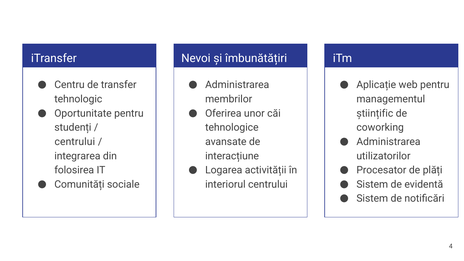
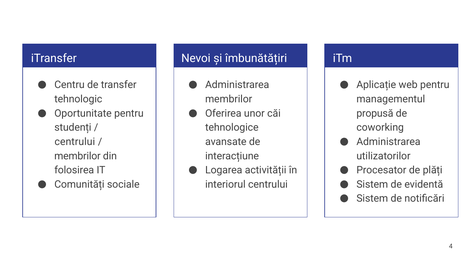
științific: științific -> propusă (375, 113)
integrarea: integrarea -> membrilor (77, 156)
